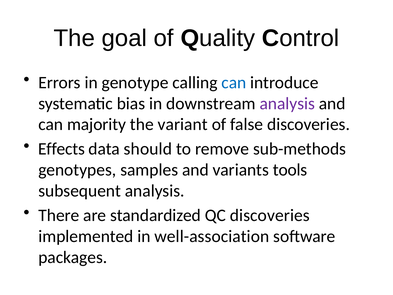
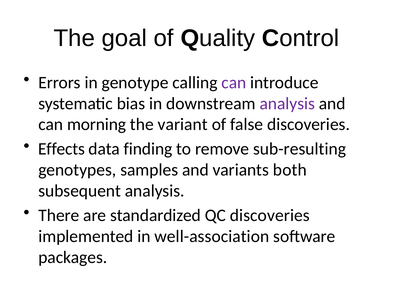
can colour: blue -> purple (234, 82)
majority: majority -> morning (97, 124)
should: should -> finding (148, 149)
sub-methods: sub-methods -> sub-resulting (300, 149)
tools: tools -> both (290, 170)
